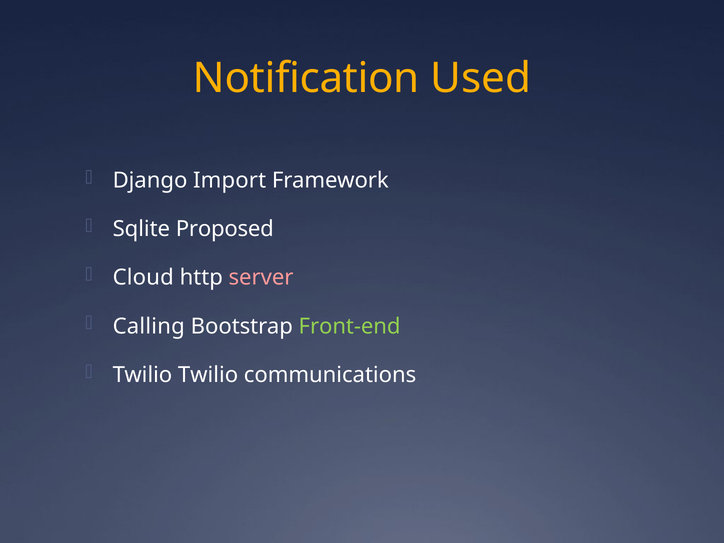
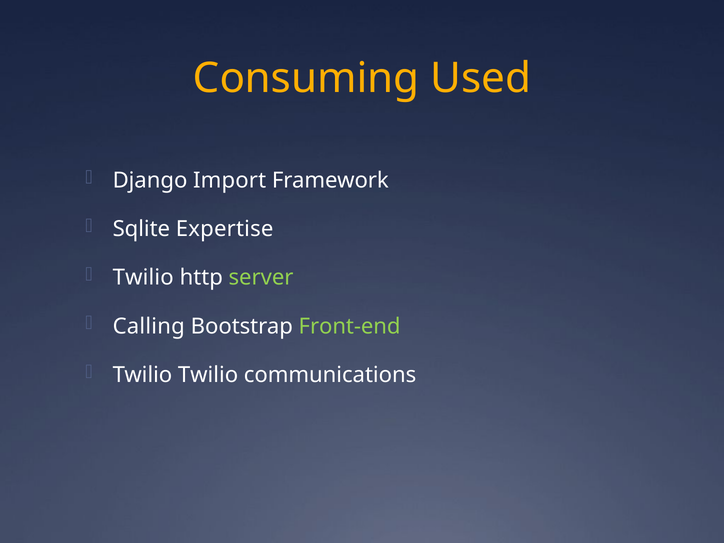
Notification: Notification -> Consuming (306, 78)
Proposed: Proposed -> Expertise (225, 229)
Cloud: Cloud -> Twilio (143, 278)
server colour: pink -> light green (261, 278)
